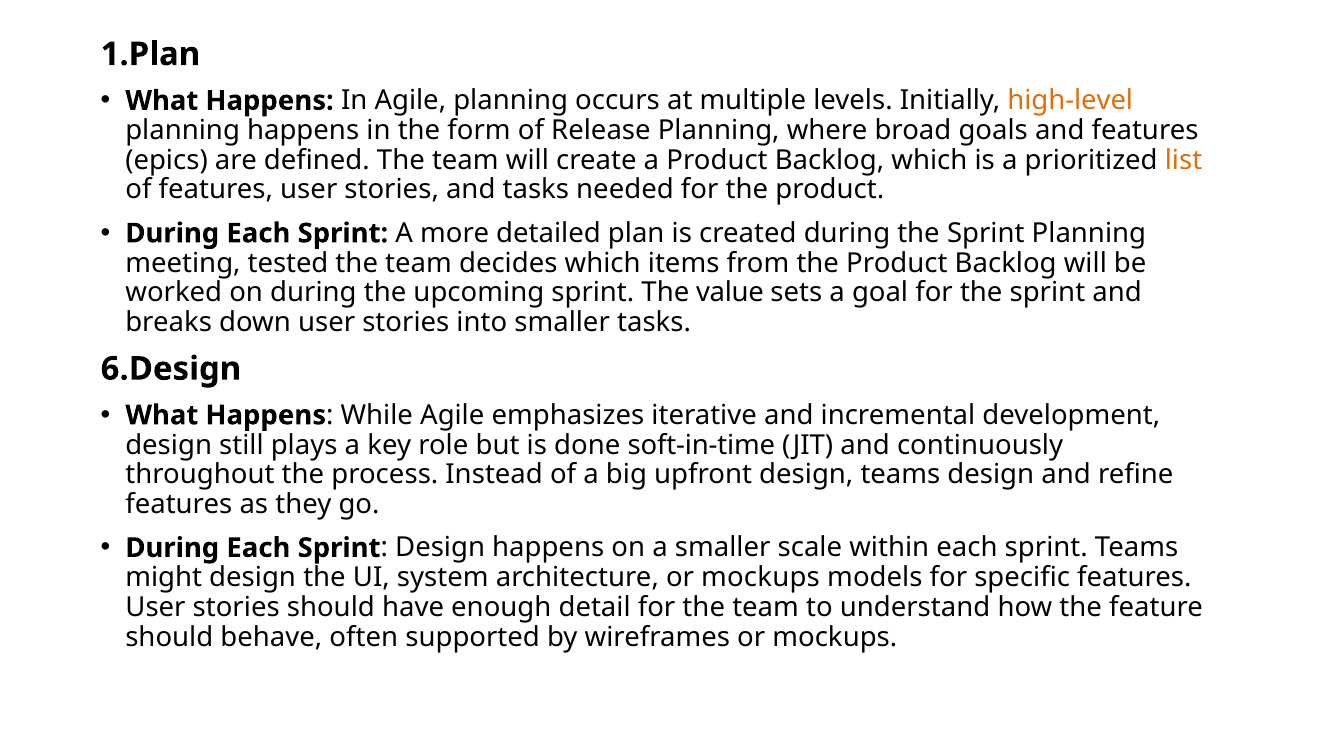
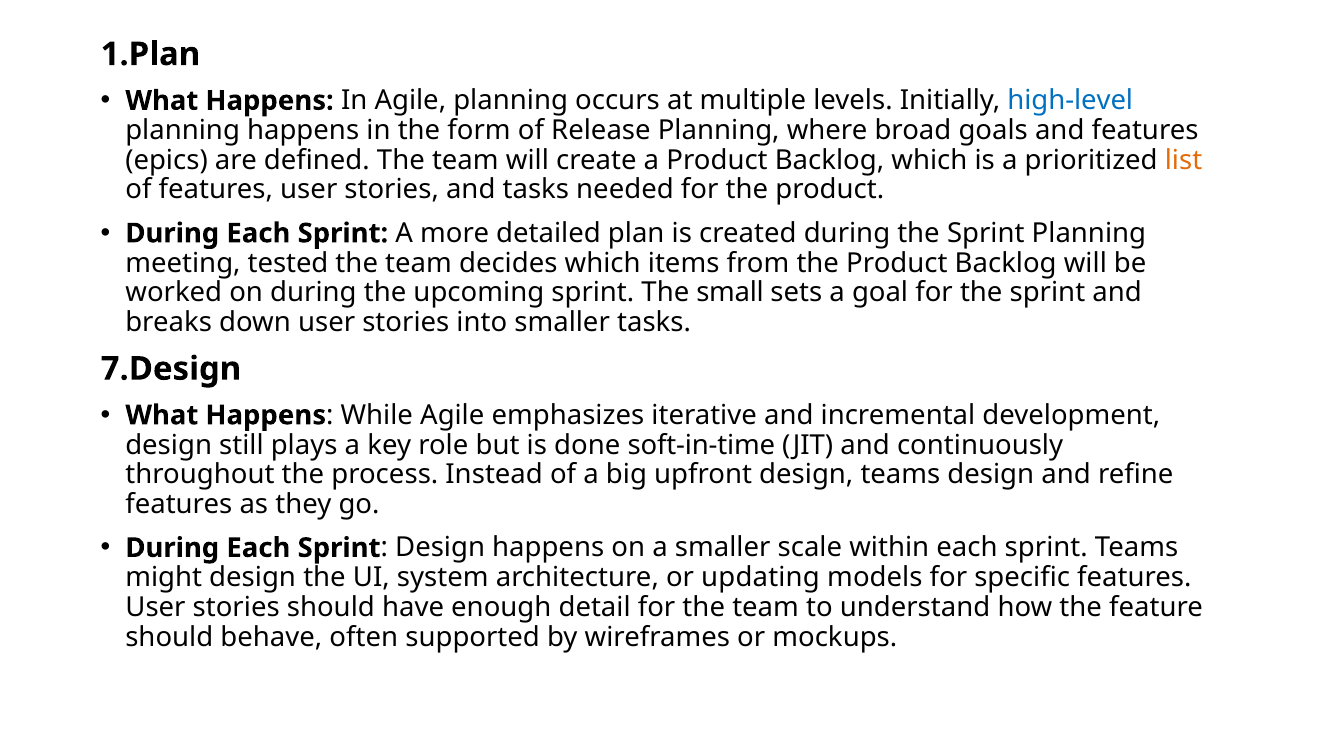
high-level colour: orange -> blue (1070, 101)
value: value -> small (730, 293)
6.Design: 6.Design -> 7.Design (171, 369)
architecture or mockups: mockups -> updating (761, 578)
